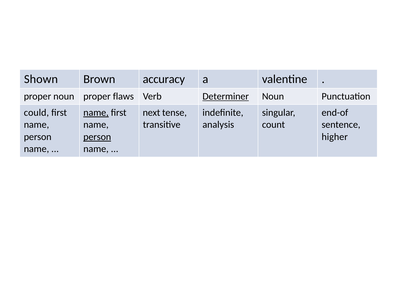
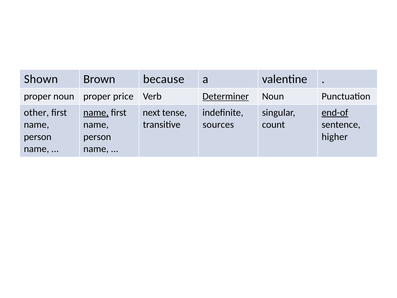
accuracy: accuracy -> because (164, 79)
flaws: flaws -> price (123, 96)
could: could -> other (36, 112)
end-of underline: none -> present (335, 112)
analysis: analysis -> sources (218, 125)
person underline: present -> none (97, 137)
